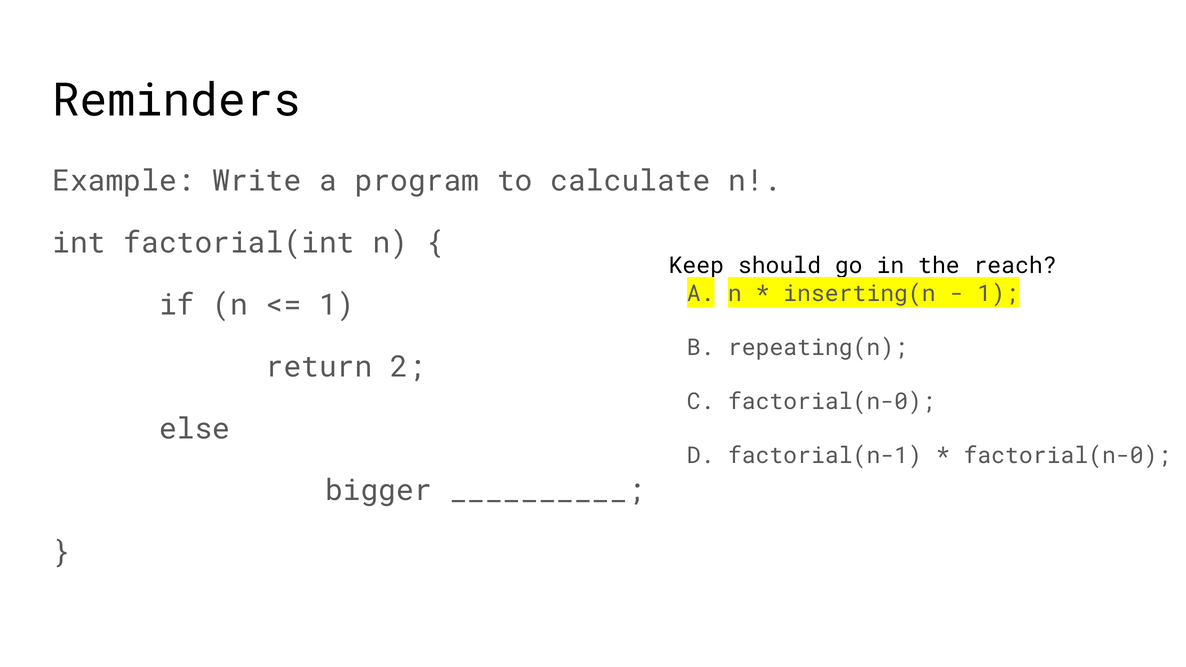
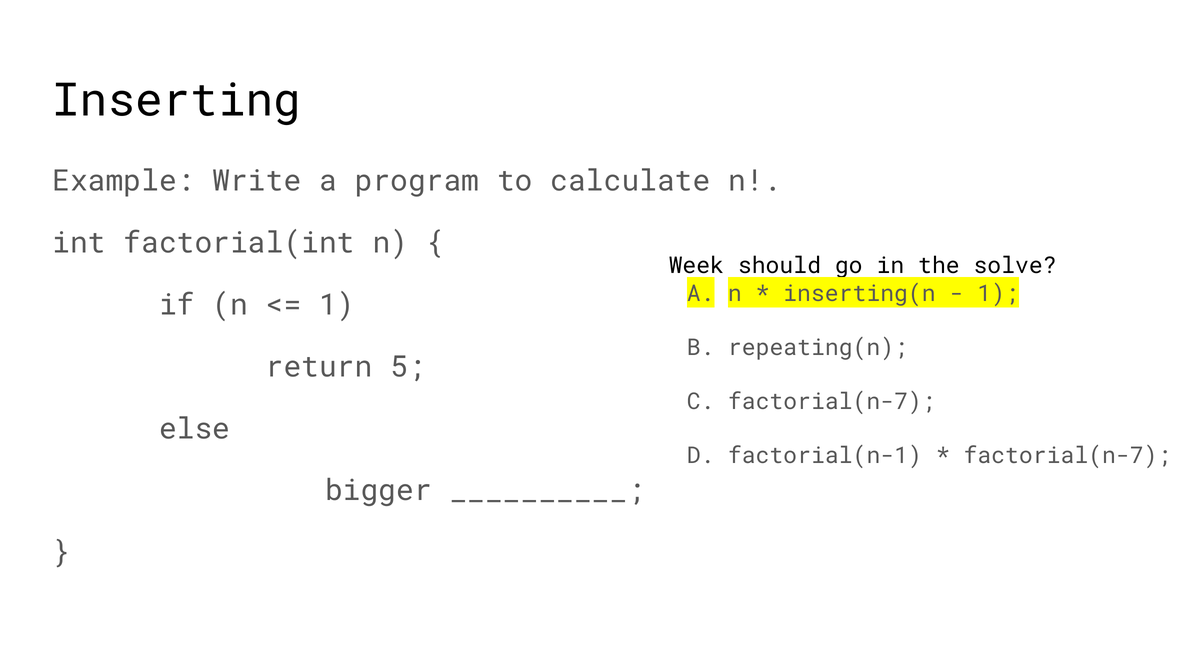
Reminders: Reminders -> Inserting (177, 100)
Keep: Keep -> Week (696, 266)
reach: reach -> solve (1015, 266)
2: 2 -> 5 (408, 367)
factorial(n-0: factorial(n-0 -> factorial(n-7 (832, 402)
factorial(n-0: factorial(n-0 -> factorial(n-7 (1067, 456)
